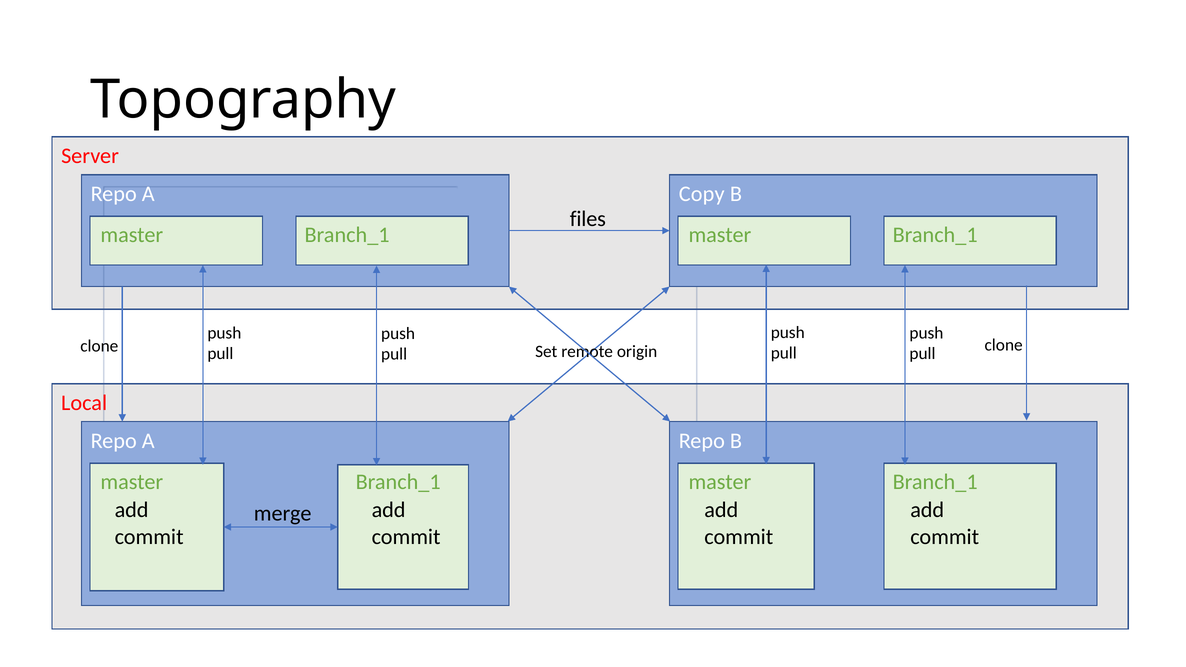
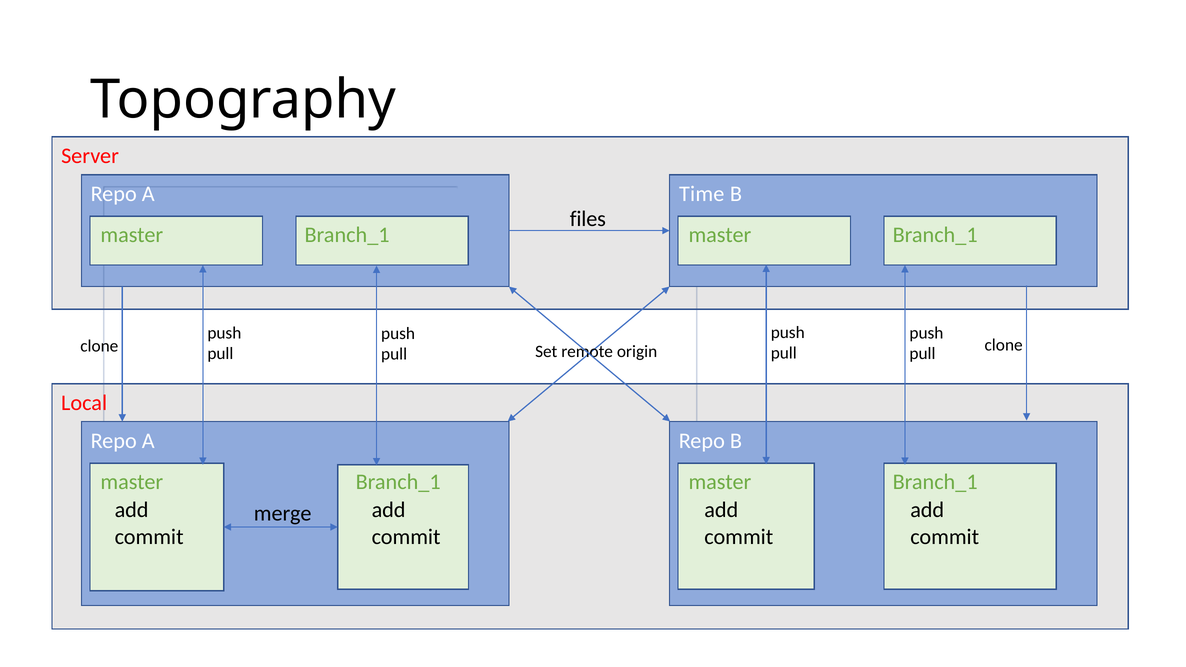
Copy: Copy -> Time (702, 194)
